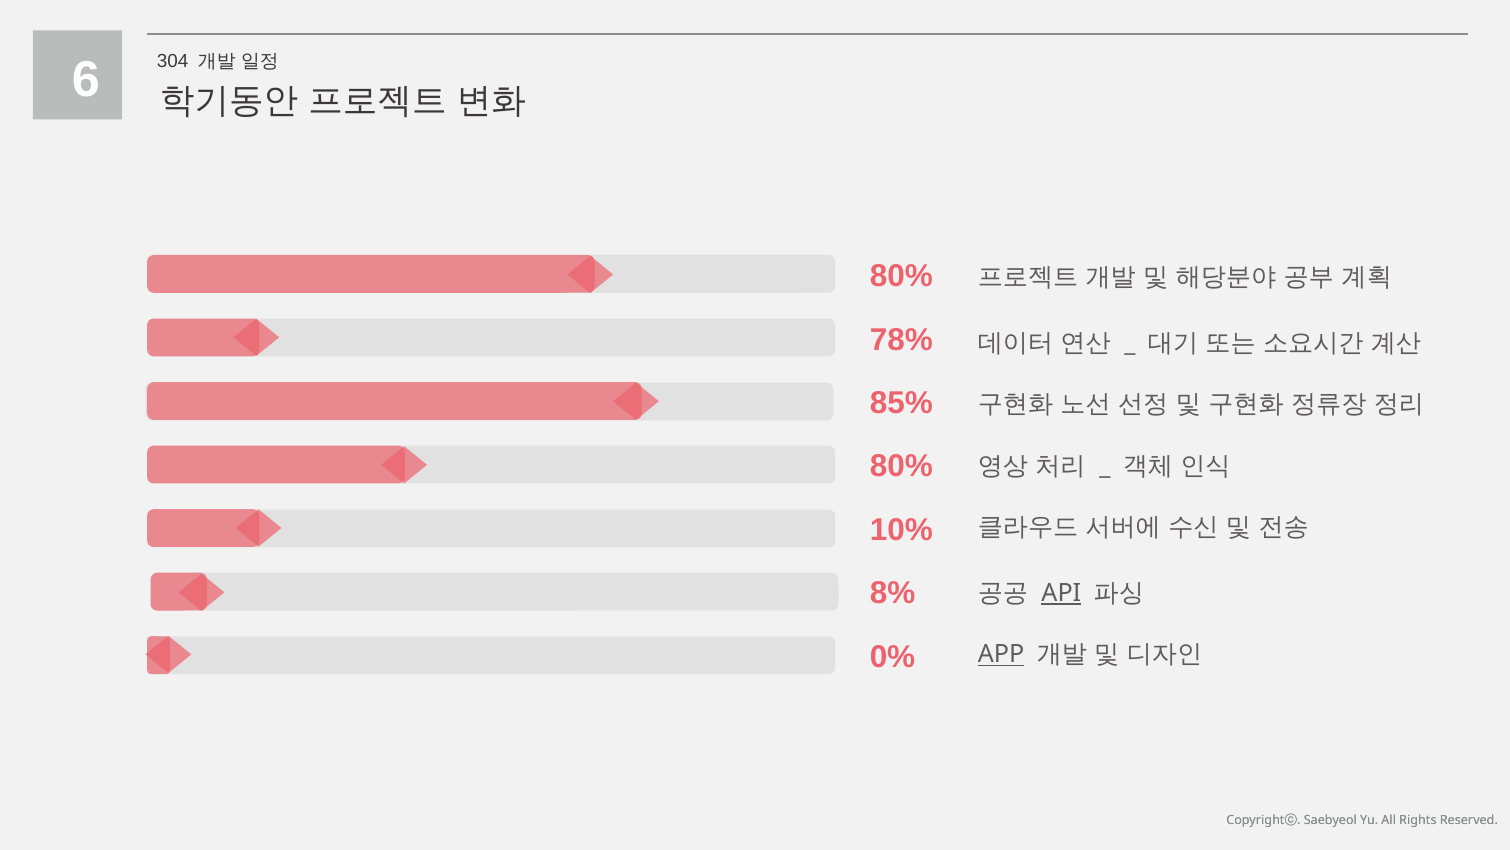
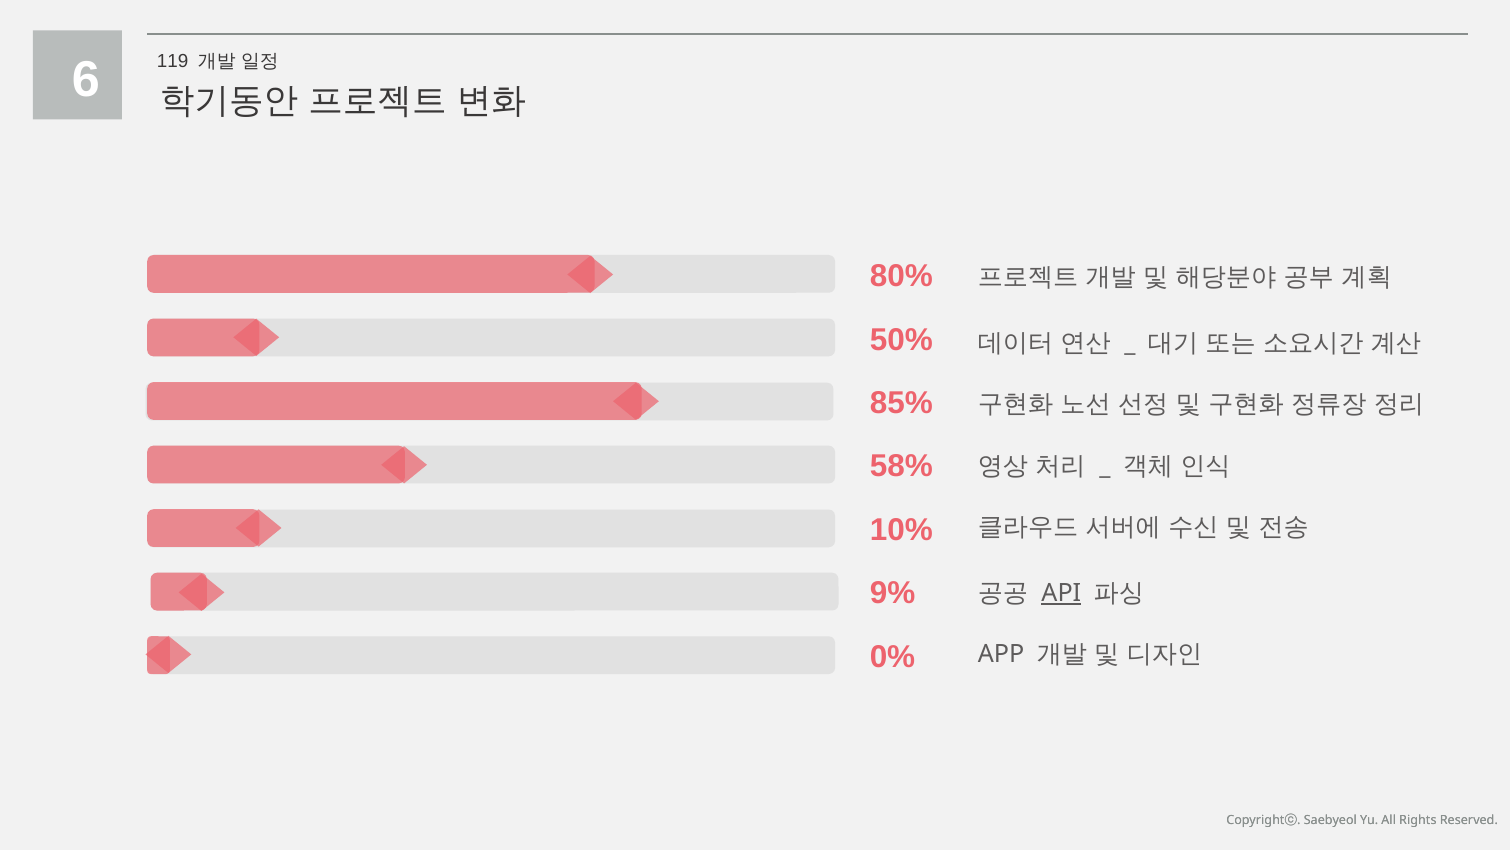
304: 304 -> 119 (173, 62)
78%: 78% -> 50% (901, 339)
80%: 80% -> 58% (901, 466)
8%: 8% -> 9% (893, 593)
APP underline: present -> none (1001, 654)
